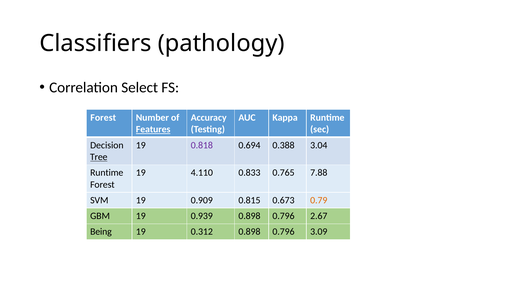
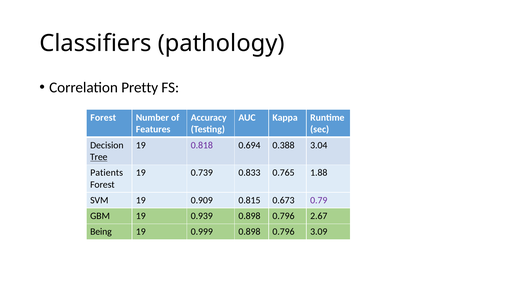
Select: Select -> Pretty (140, 88)
Features underline: present -> none (153, 130)
Runtime: Runtime -> Patients (107, 173)
4.110: 4.110 -> 0.739 (202, 173)
7.88: 7.88 -> 1.88 (319, 173)
0.79 colour: orange -> purple (319, 201)
0.312: 0.312 -> 0.999 (202, 232)
